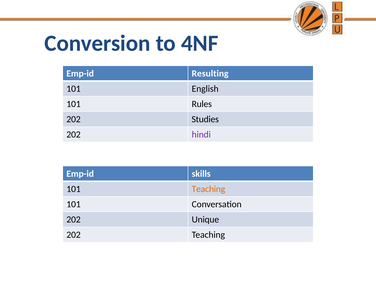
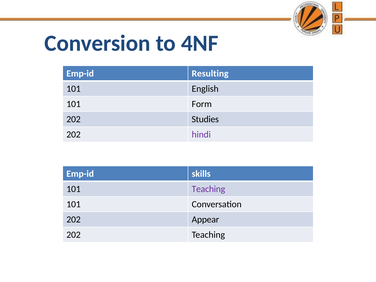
Rules: Rules -> Form (202, 104)
Teaching colour: orange -> purple (208, 189)
Unique: Unique -> Appear (205, 220)
